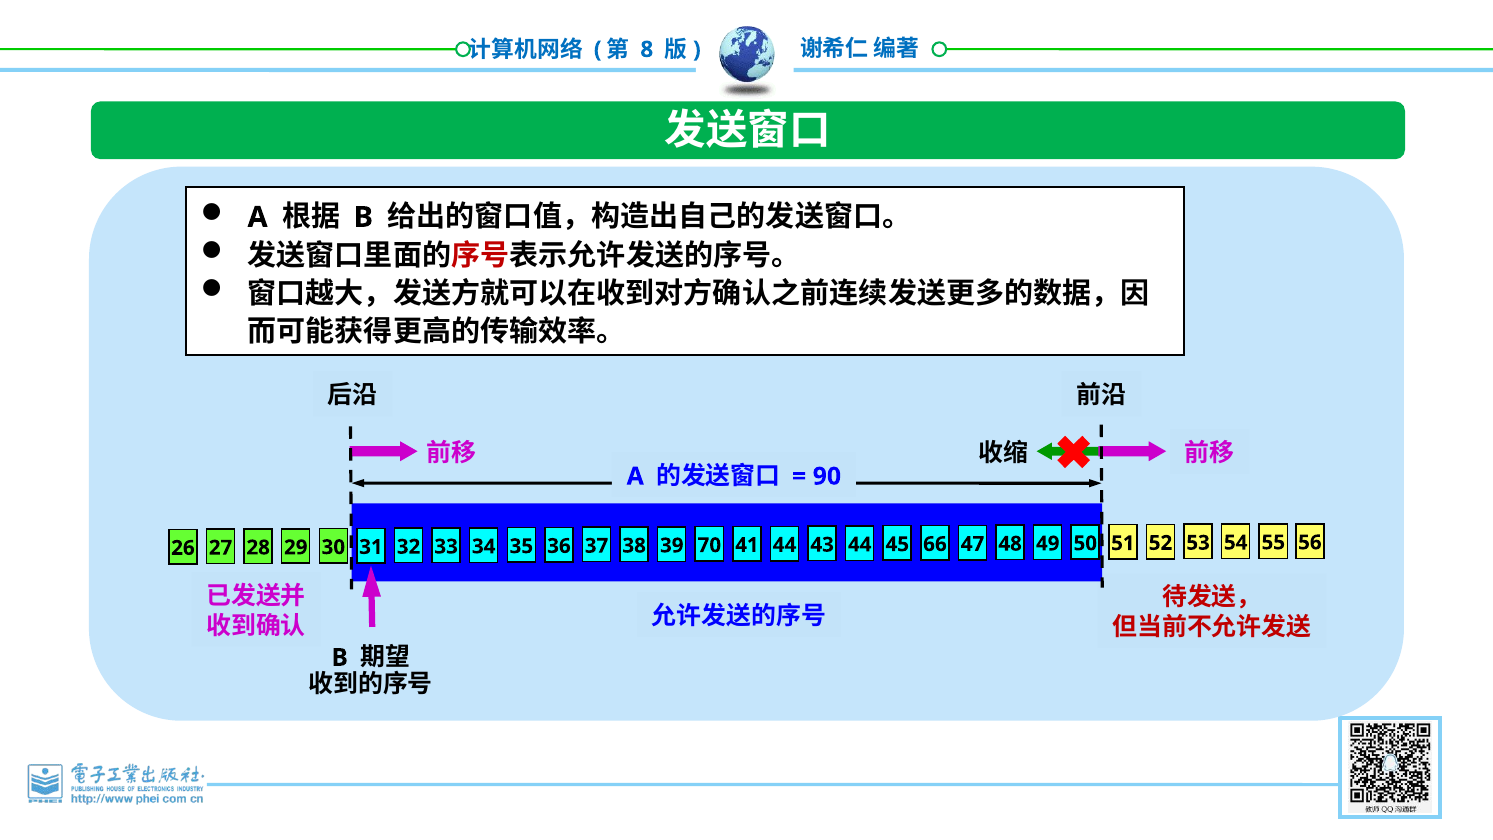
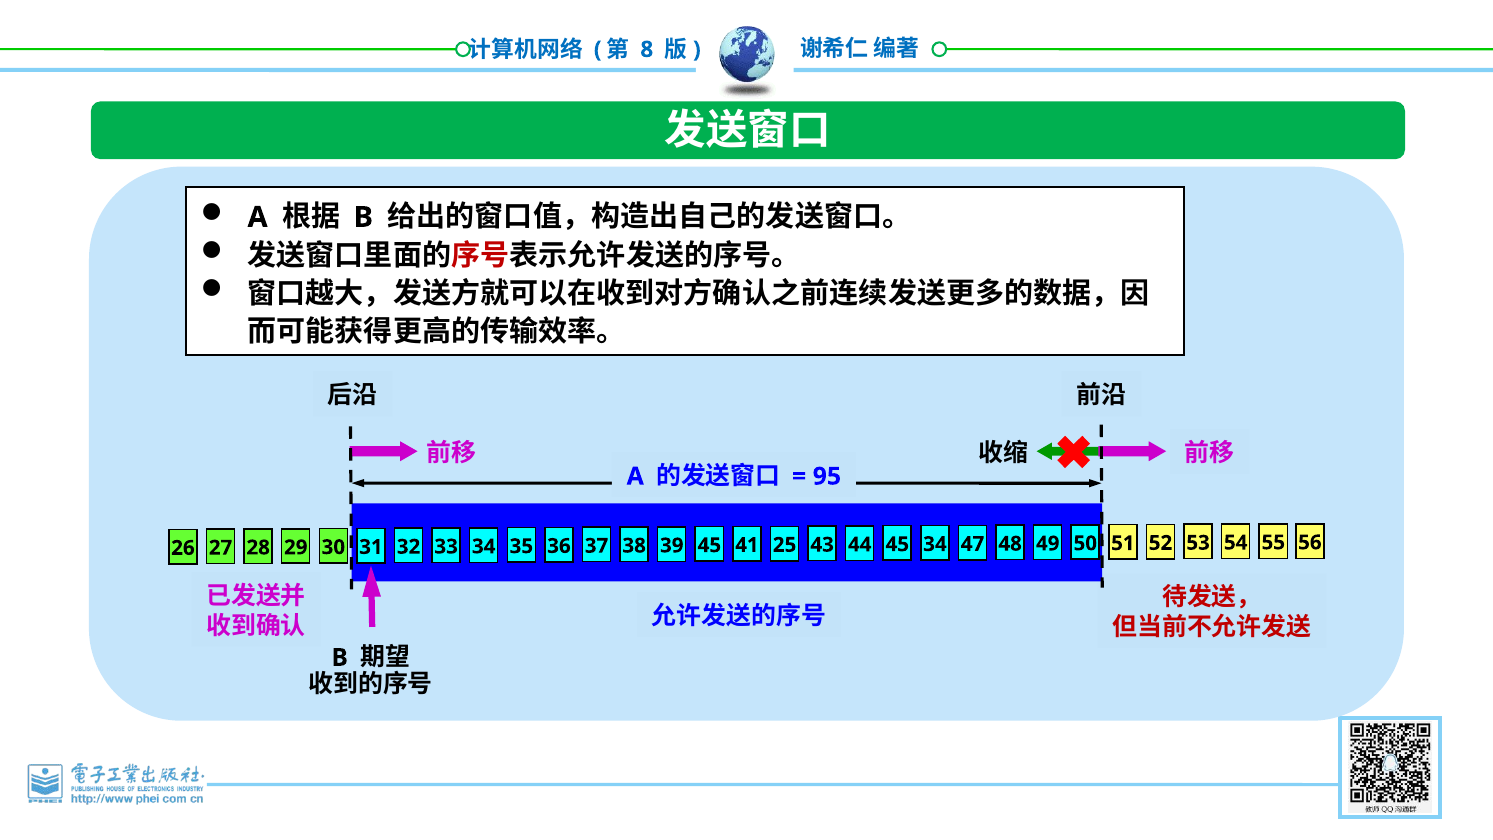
90: 90 -> 95 (827, 476)
39 70: 70 -> 45 (709, 545)
41 44: 44 -> 25 (785, 545)
45 66: 66 -> 34 (935, 544)
